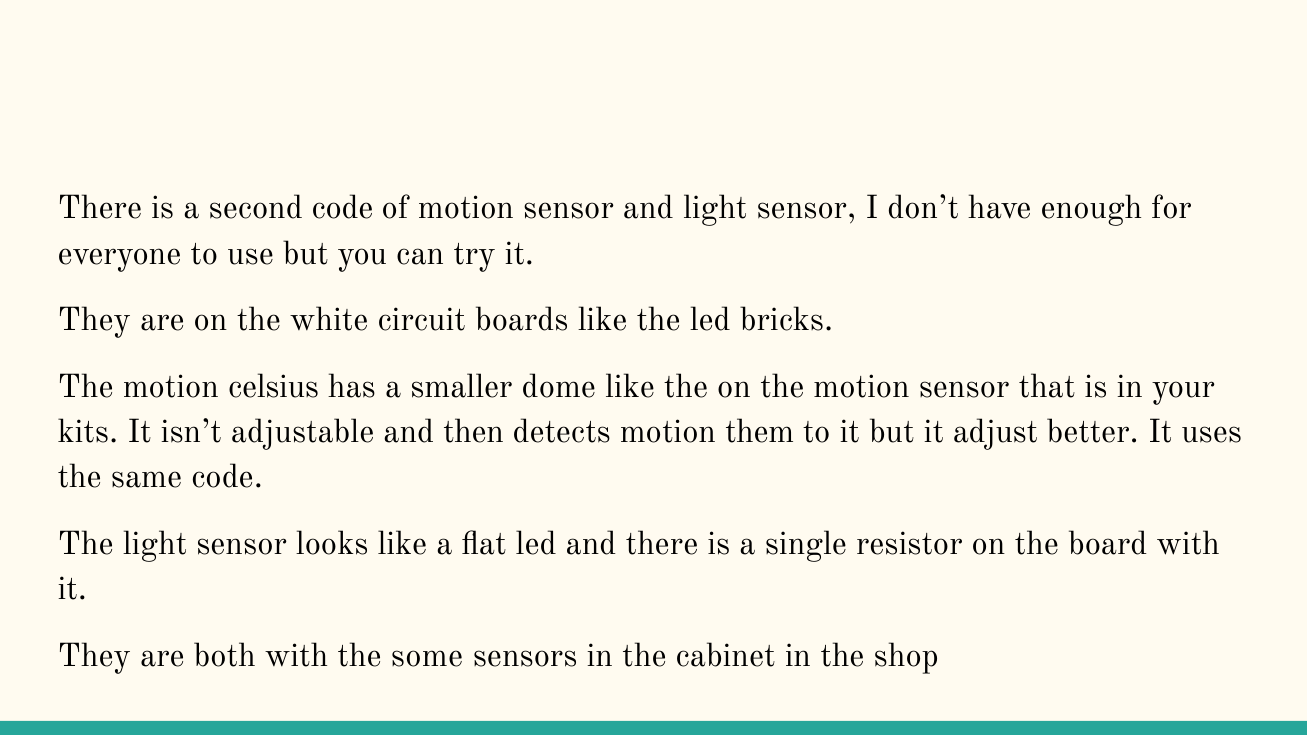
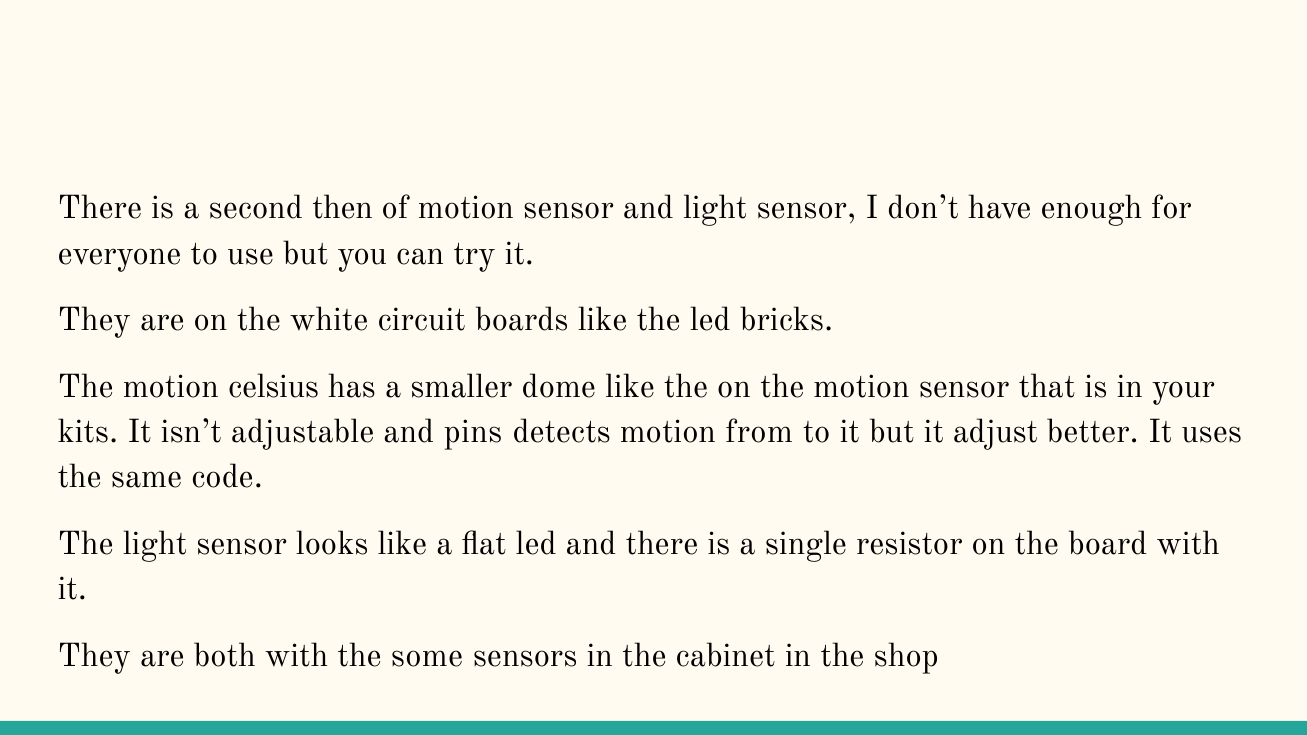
second code: code -> then (343, 208)
then: then -> pins (473, 432)
them: them -> from (759, 432)
